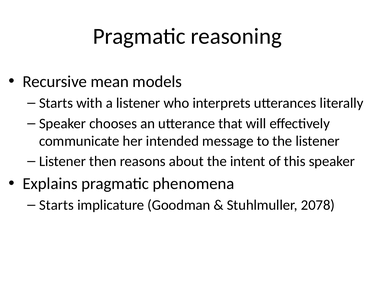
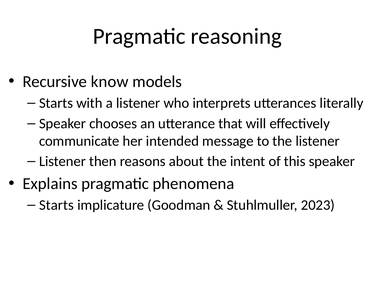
mean: mean -> know (110, 82)
2078: 2078 -> 2023 (318, 205)
